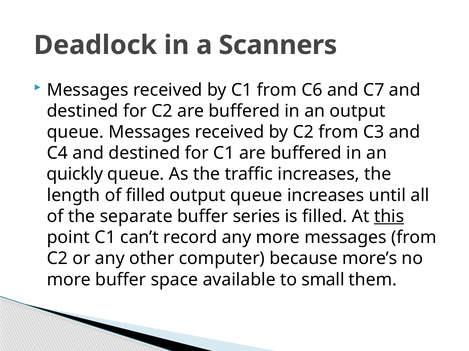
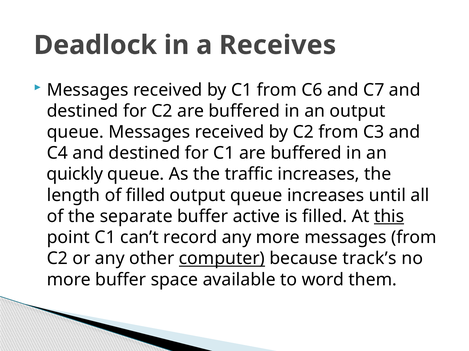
Scanners: Scanners -> Receives (278, 45)
series: series -> active (256, 217)
computer underline: none -> present (222, 259)
more’s: more’s -> track’s (370, 259)
small: small -> word (323, 280)
